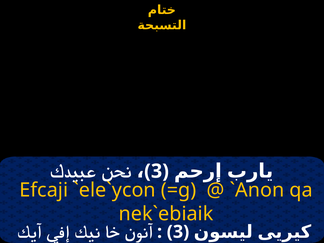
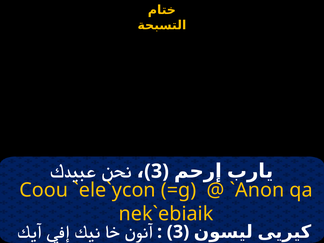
Efcaji: Efcaji -> Coou (44, 190)
